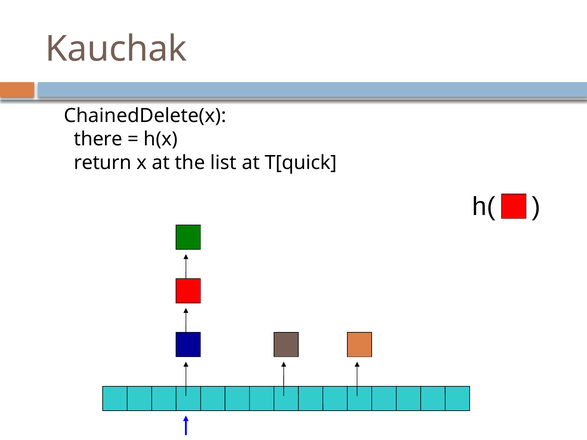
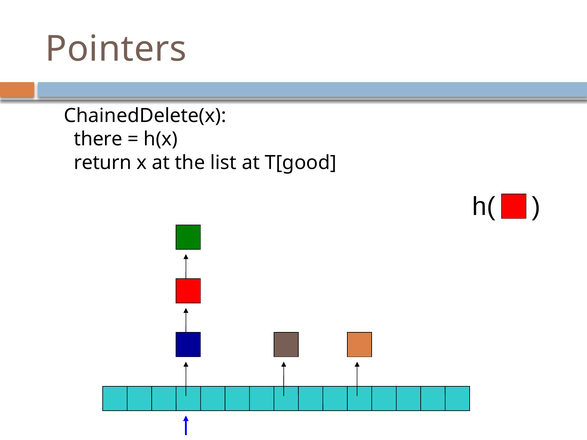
Kauchak: Kauchak -> Pointers (116, 49)
T[quick: T[quick -> T[good (301, 163)
